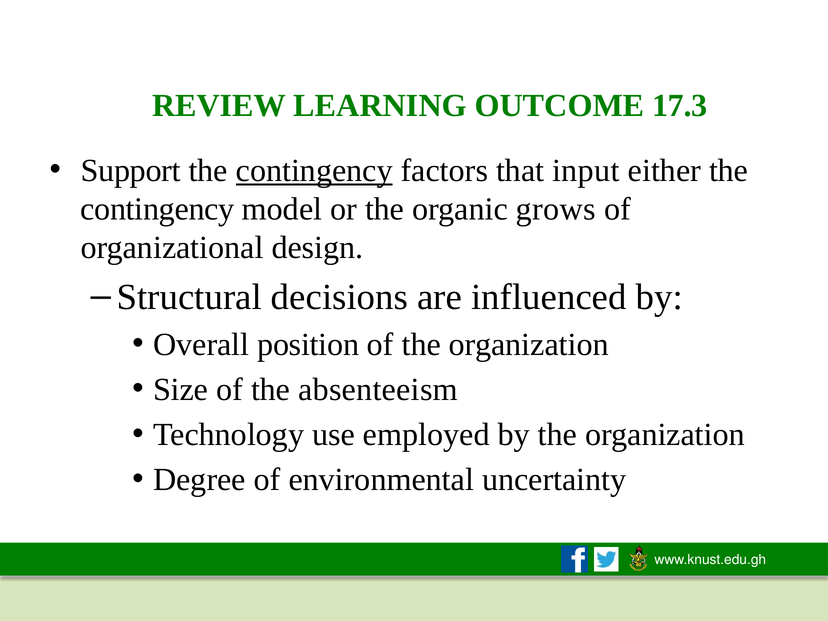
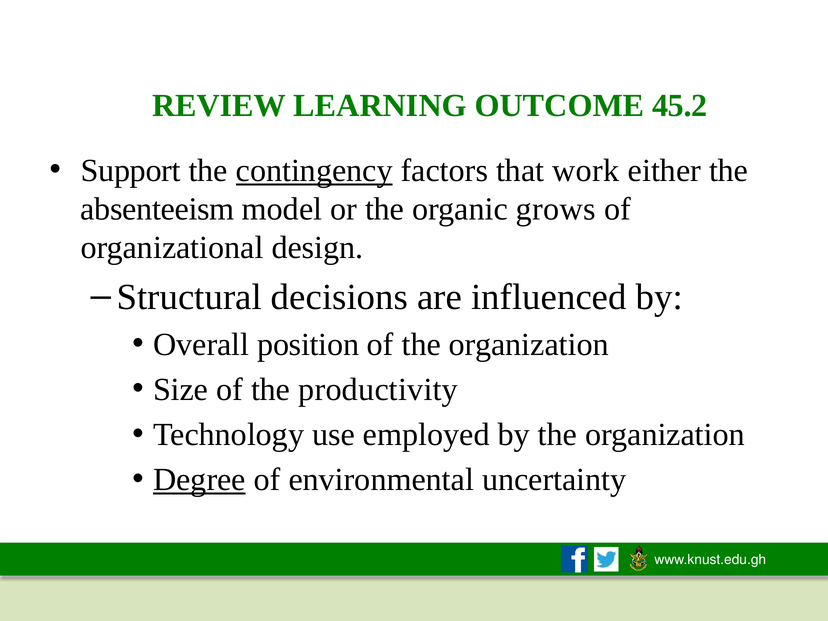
17.3: 17.3 -> 45.2 (680, 106)
input: input -> work (586, 171)
contingency: contingency -> absenteeism (157, 209)
absenteeism: absenteeism -> productivity (378, 390)
Degree underline: none -> present (199, 480)
